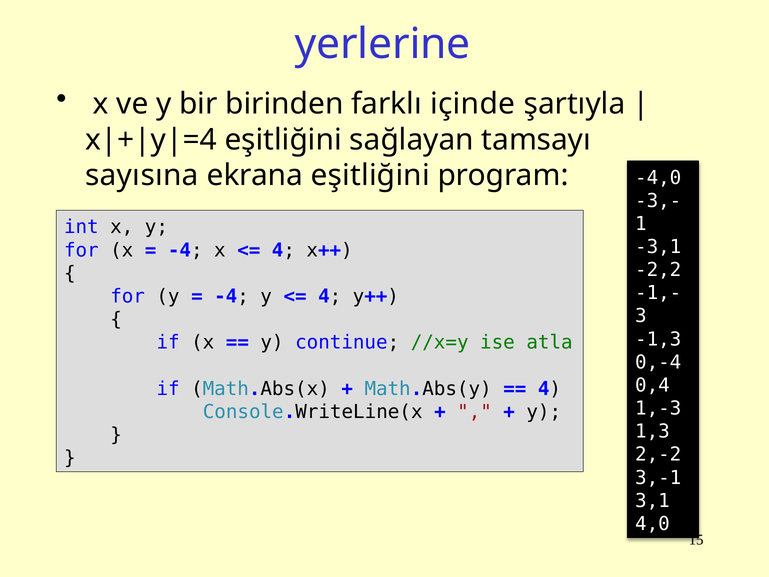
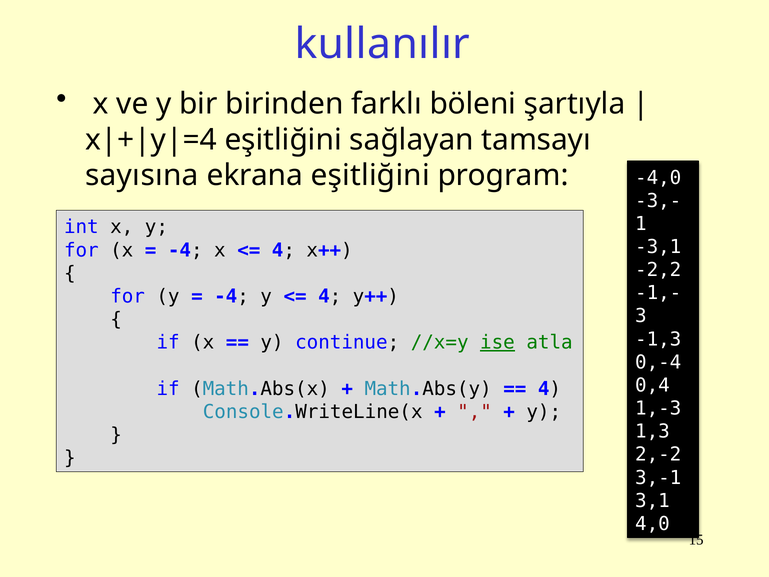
yerlerine: yerlerine -> kullanılır (382, 44)
içinde: içinde -> böleni (473, 104)
ise underline: none -> present (497, 342)
